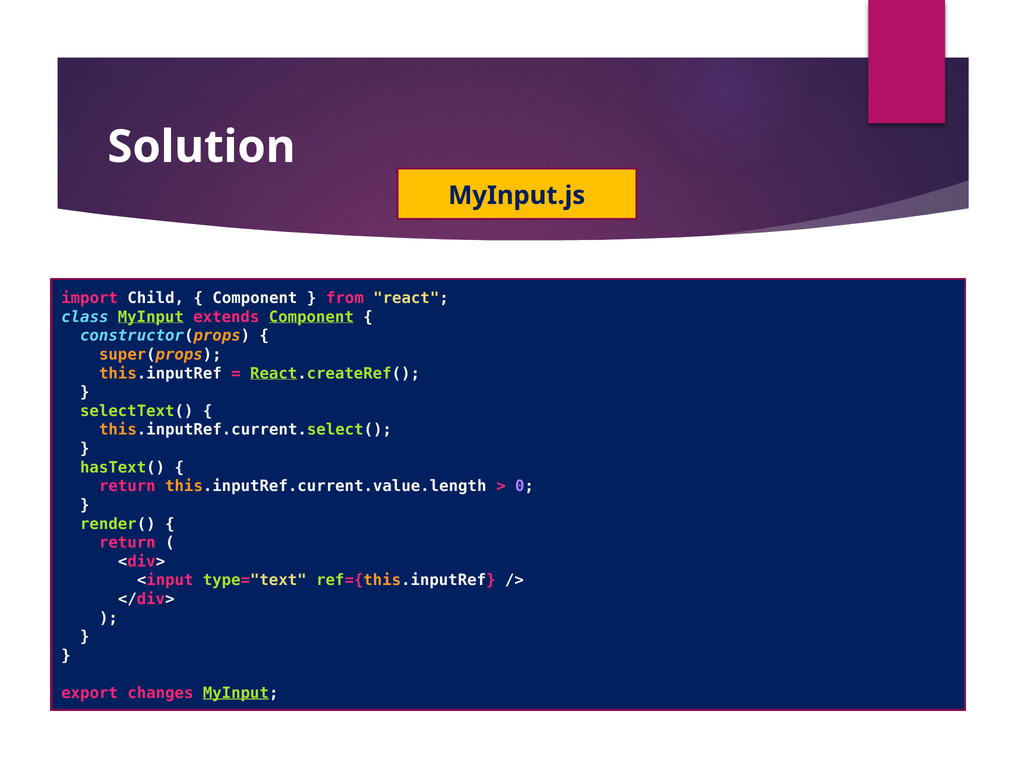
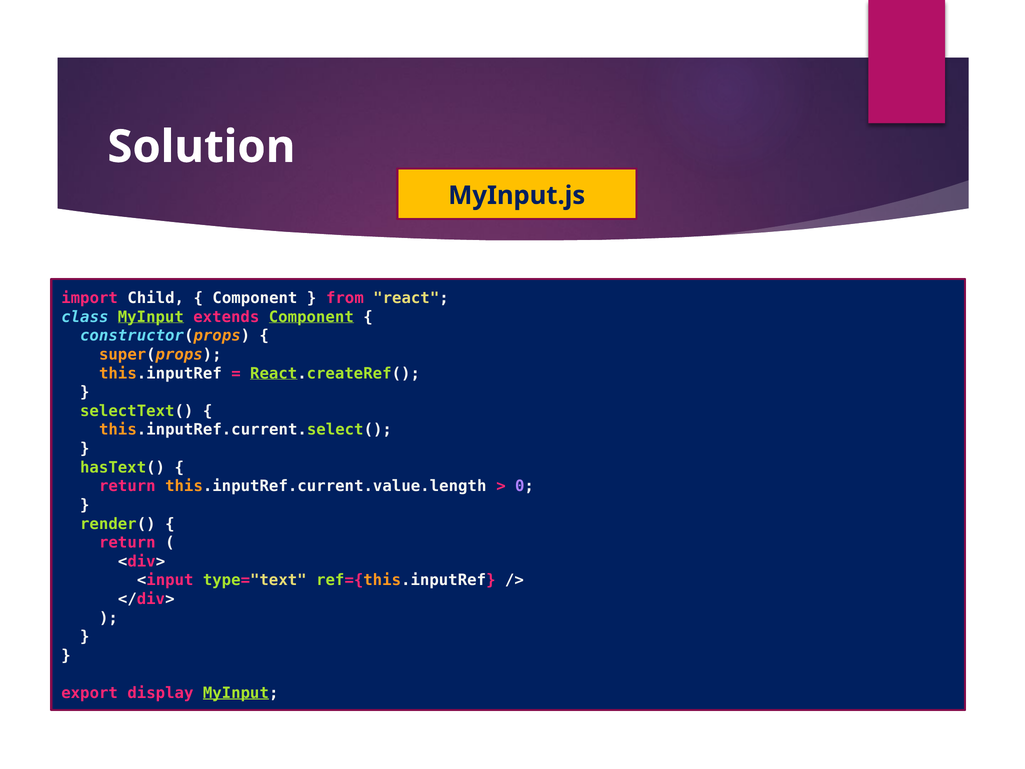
changes: changes -> display (160, 693)
